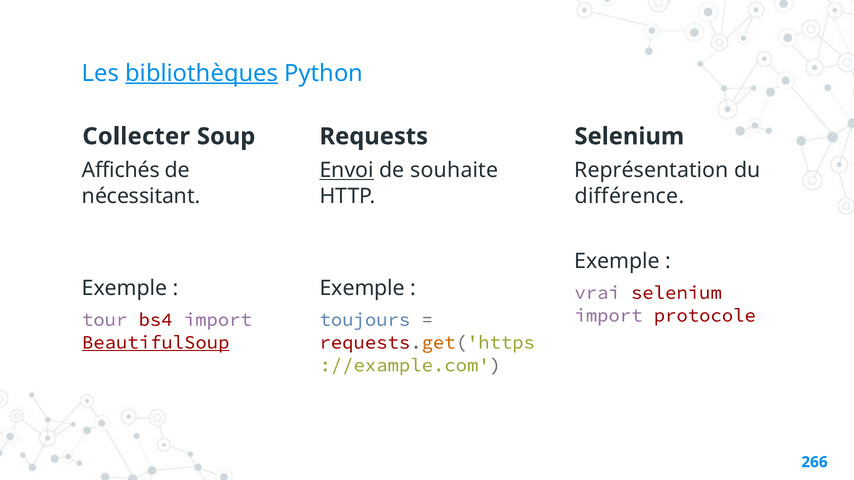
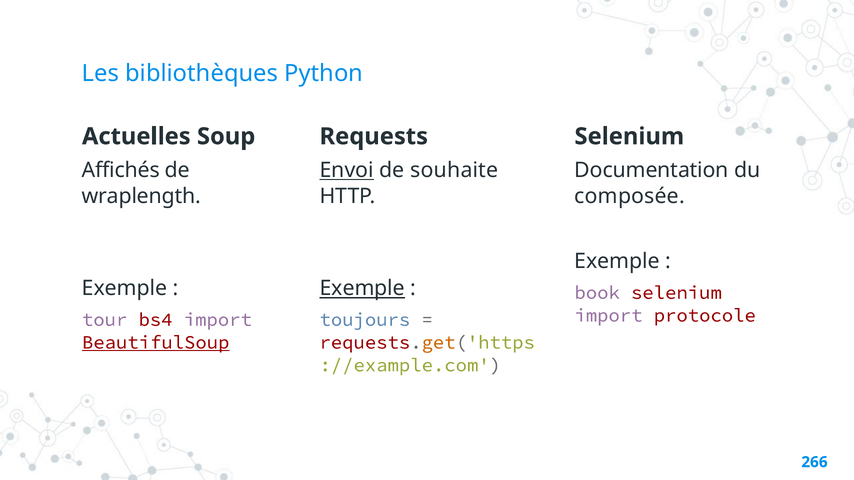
bibliothèques underline: present -> none (202, 73)
Collecter: Collecter -> Actuelles (136, 137)
Représentation: Représentation -> Documentation (652, 171)
nécessitant: nécessitant -> wraplength (141, 196)
différence: différence -> composée (630, 196)
Exemple underline: none -> present (362, 289)
vrai: vrai -> book (597, 293)
